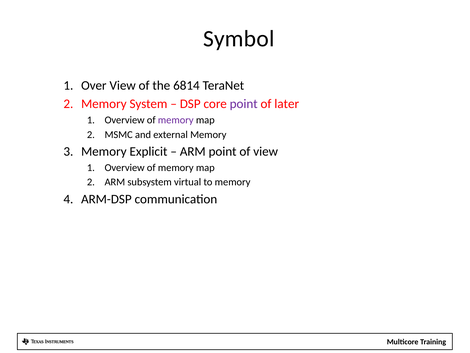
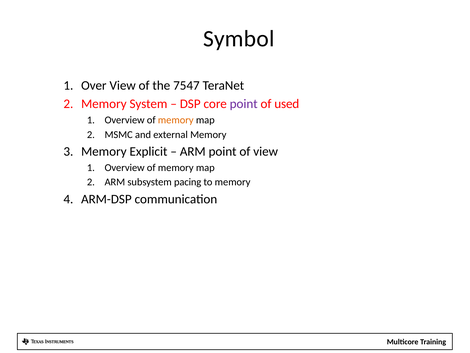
6814: 6814 -> 7547 (186, 86)
later: later -> used (287, 104)
memory colour: purple -> orange (176, 120)
virtual: virtual -> pacing (188, 182)
